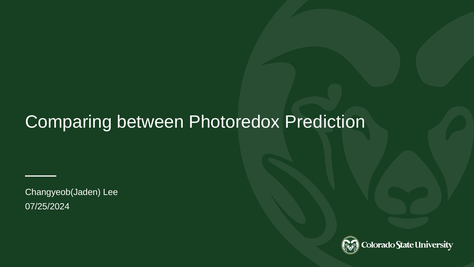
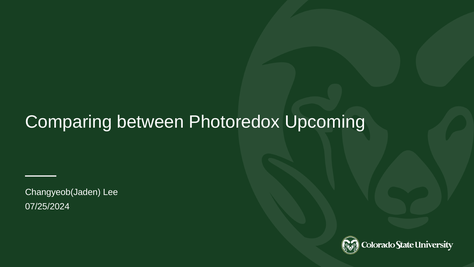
Prediction: Prediction -> Upcoming (325, 122)
